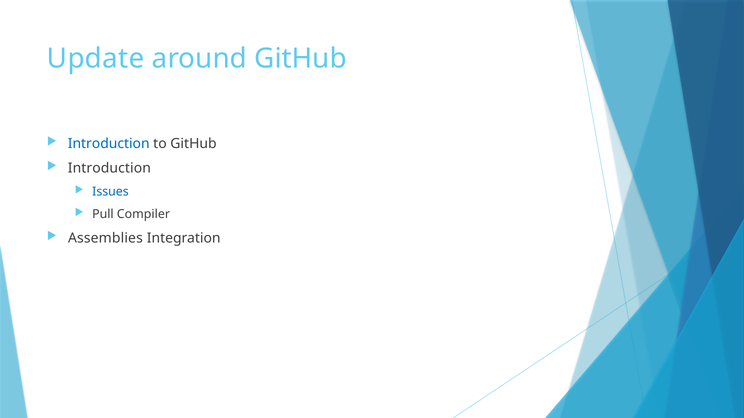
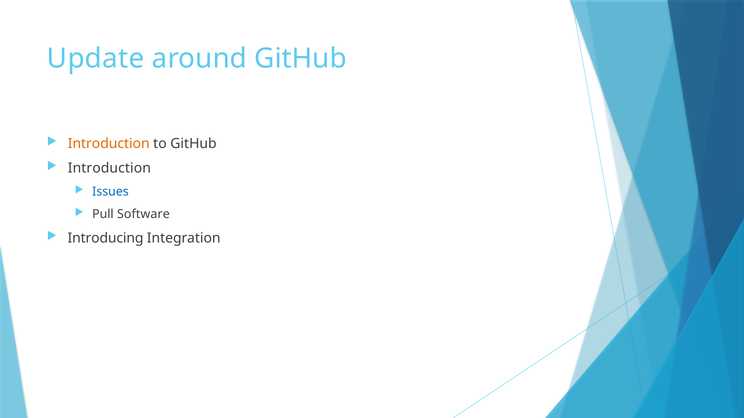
Introduction colour: blue -> orange (109, 144)
Compiler: Compiler -> Software (143, 215)
Assemblies: Assemblies -> Introducing (106, 238)
